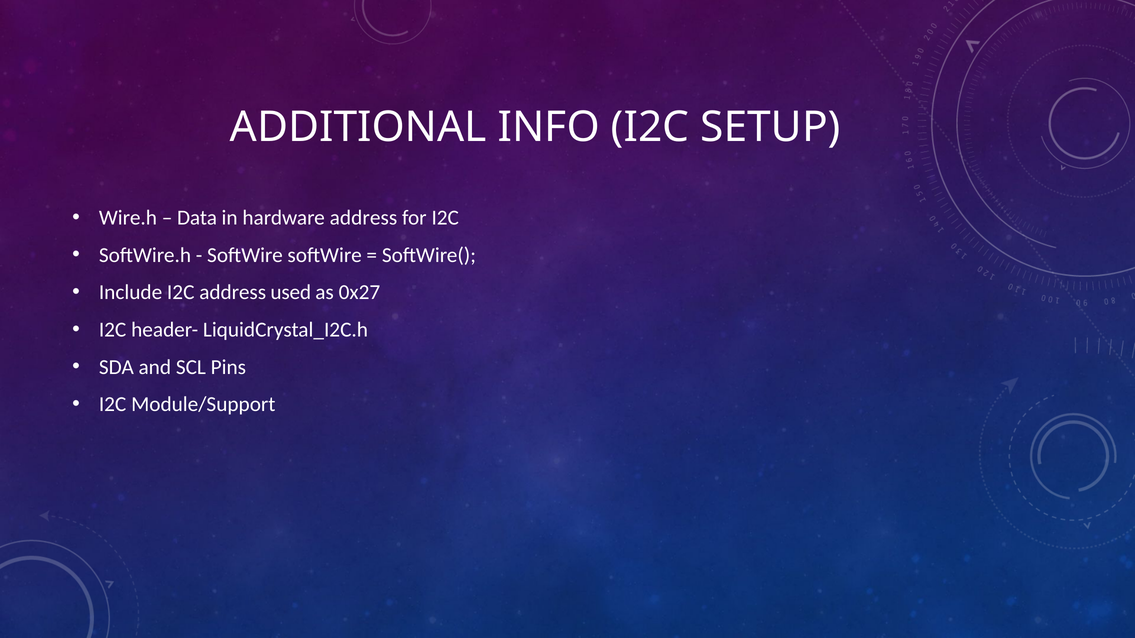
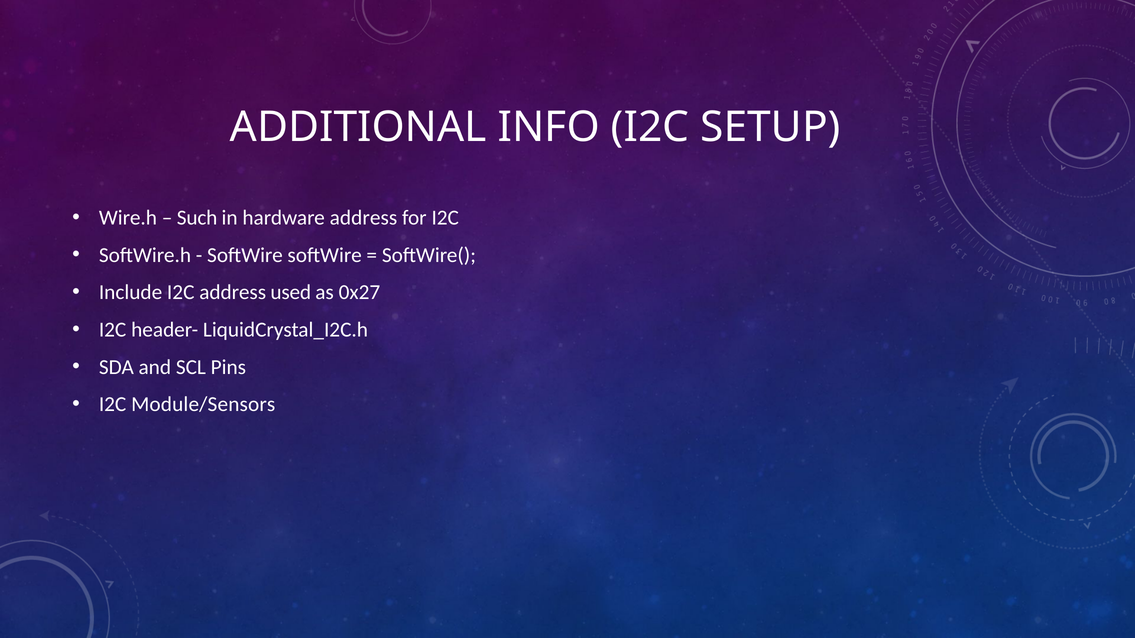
Data: Data -> Such (197, 218)
Module/Support: Module/Support -> Module/Sensors (203, 405)
